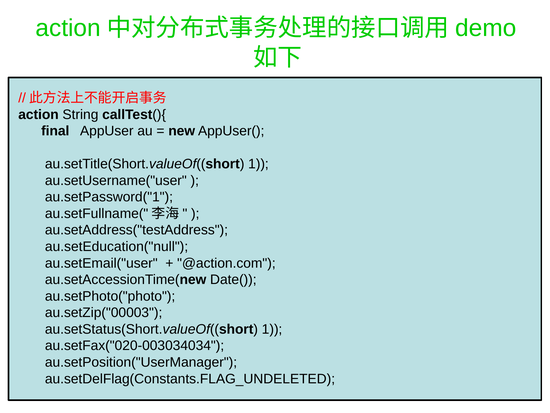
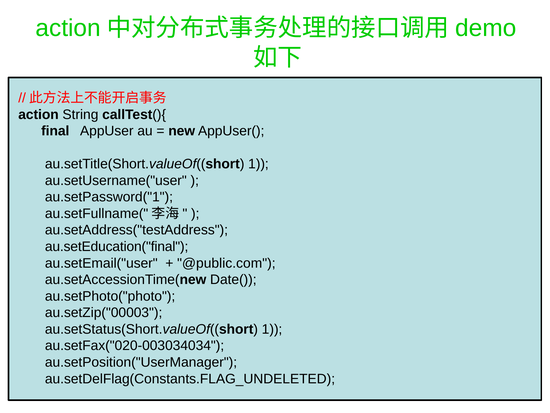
au.setEducation("null: au.setEducation("null -> au.setEducation("final (117, 246)
@action.com: @action.com -> @public.com (226, 263)
